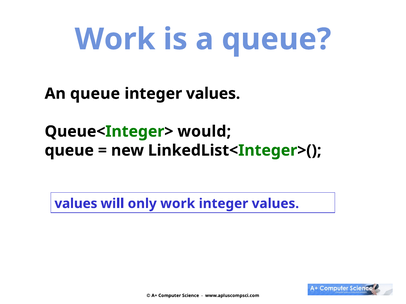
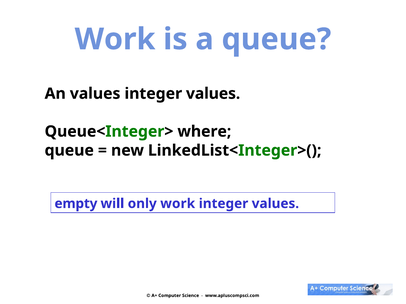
An queue: queue -> values (95, 94)
would: would -> where (204, 132)
values: values -> empty (76, 204)
